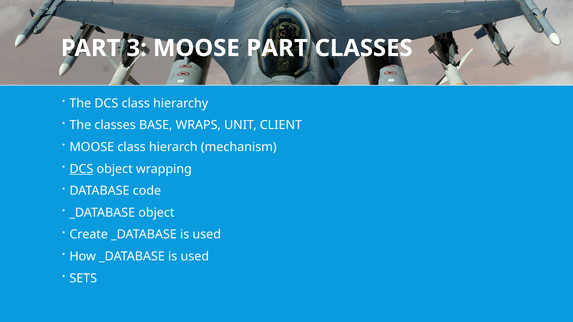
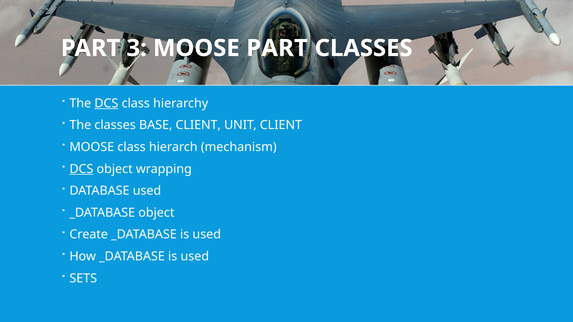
DCS underline: none -> present (106, 103)
BASE WRAPS: WRAPS -> CLIENT (198, 125)
DATABASE code: code -> used (147, 191)
